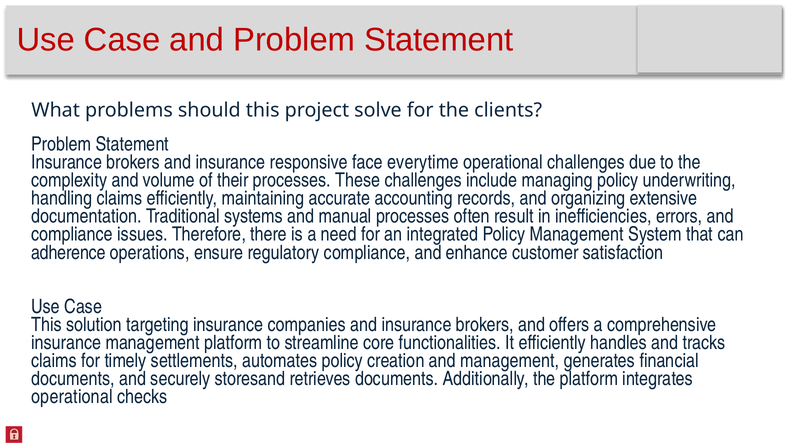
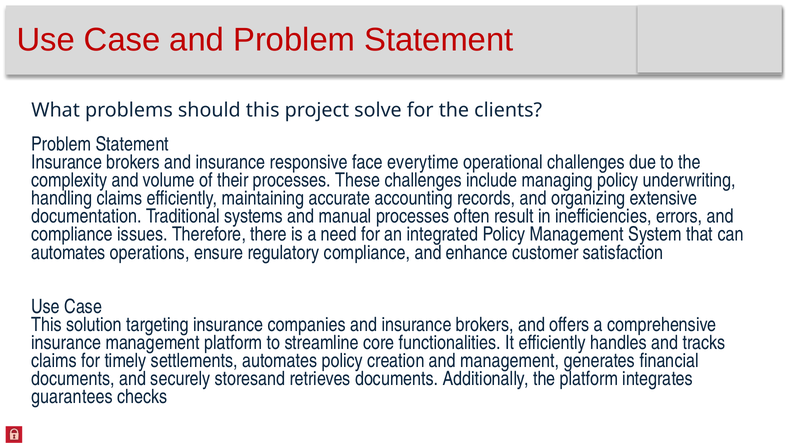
adherence: adherence -> automates (68, 252)
operational: operational -> guarantees (72, 397)
